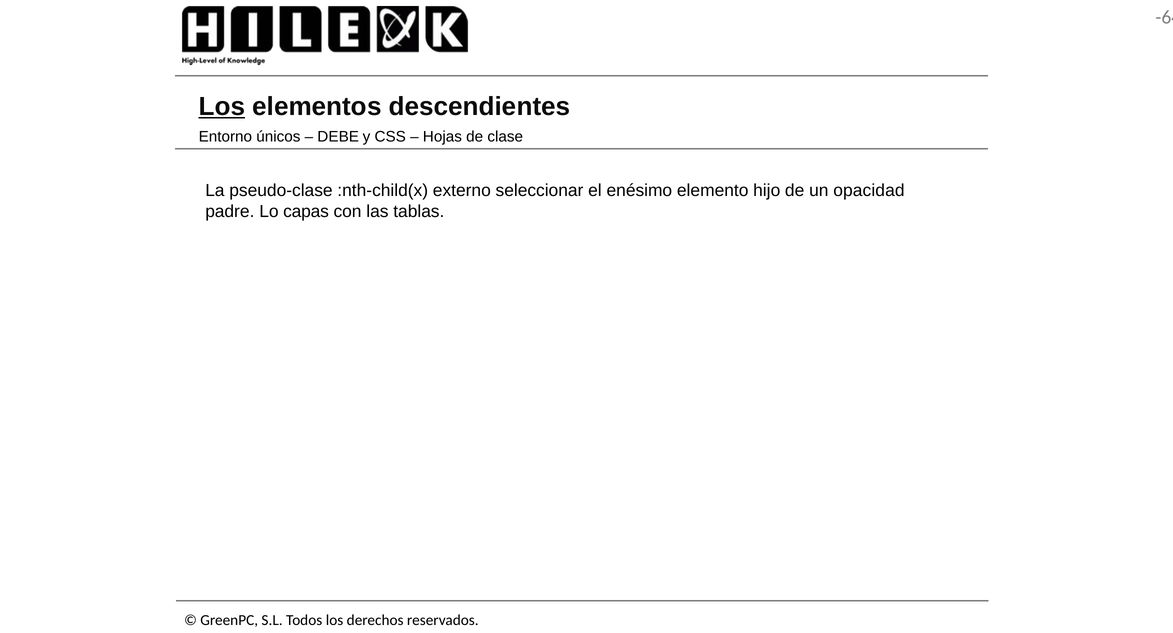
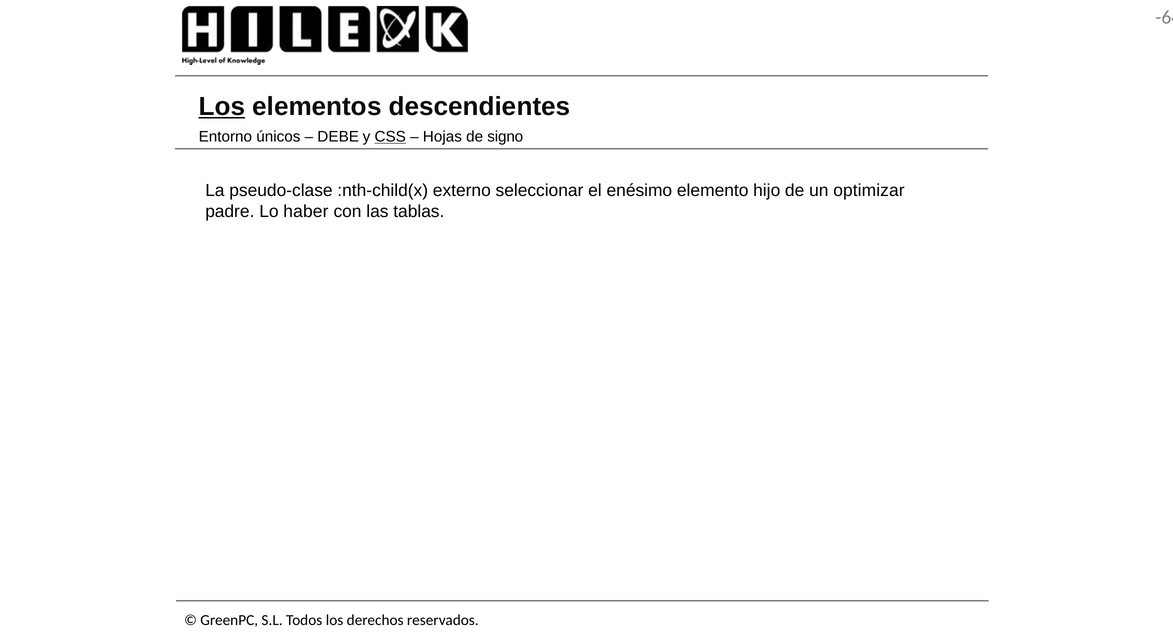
CSS underline: none -> present (390, 137)
clase: clase -> signo (505, 137)
opacidad: opacidad -> optimizar (869, 191)
capas: capas -> haber (306, 211)
